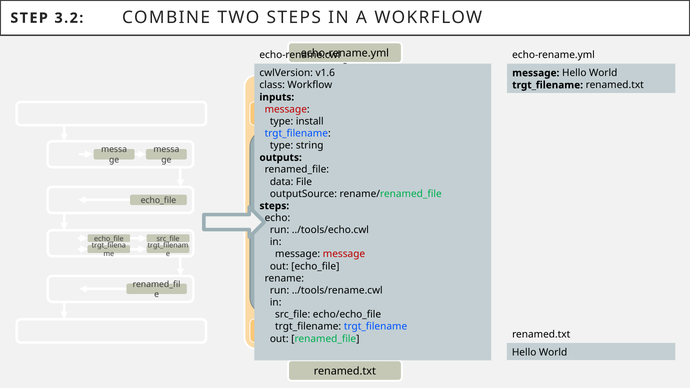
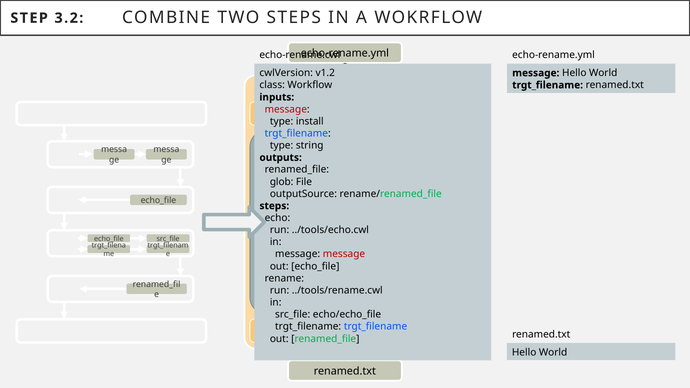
v1.6: v1.6 -> v1.2 (325, 73)
data: data -> glob (282, 182)
